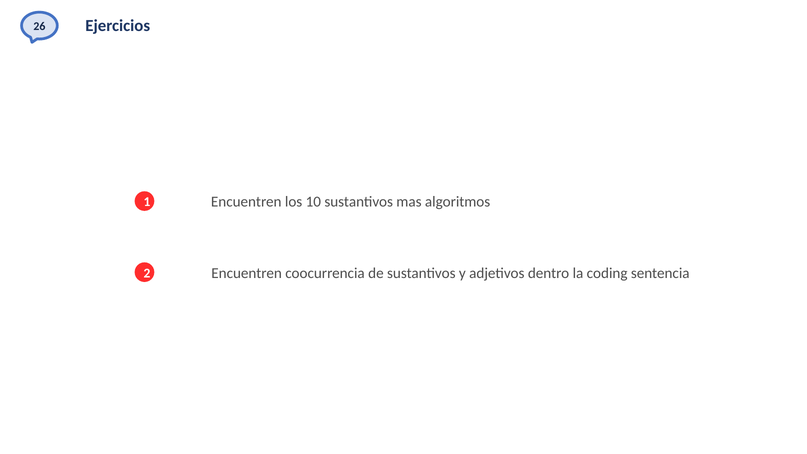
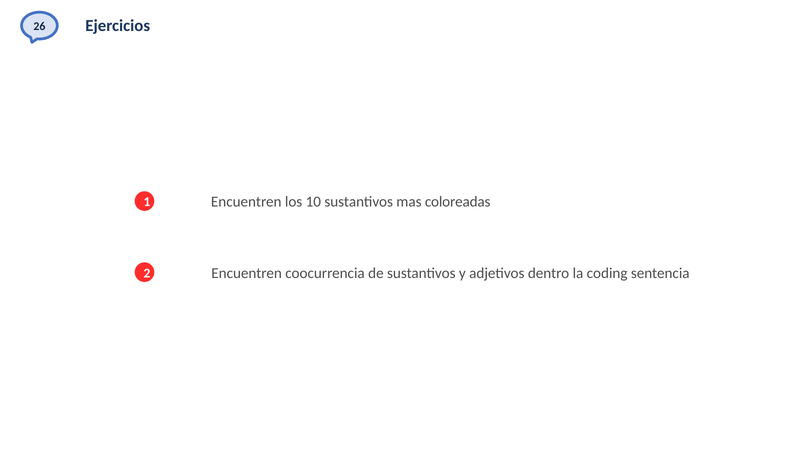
algoritmos: algoritmos -> coloreadas (458, 202)
